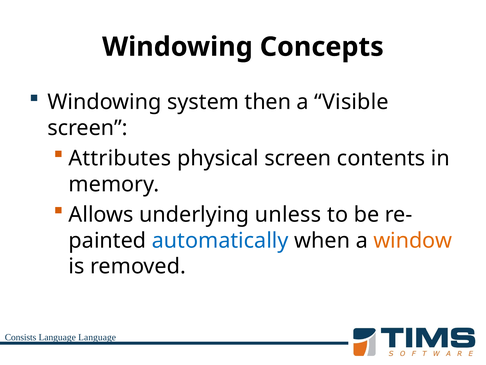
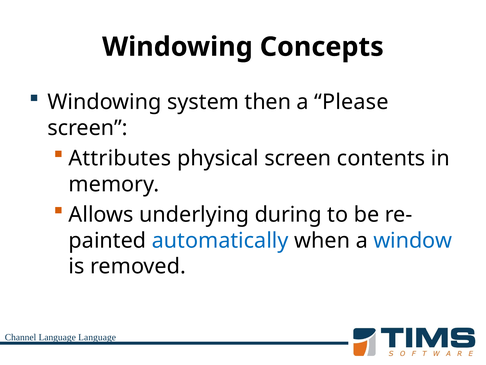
Visible: Visible -> Please (351, 102)
unless: unless -> during (288, 214)
window colour: orange -> blue (413, 240)
Consists: Consists -> Channel (21, 337)
